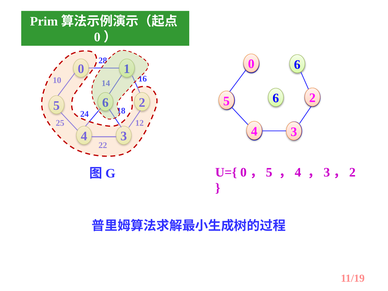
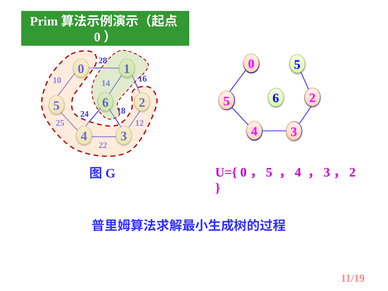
6: 6 -> 5 (297, 65)
